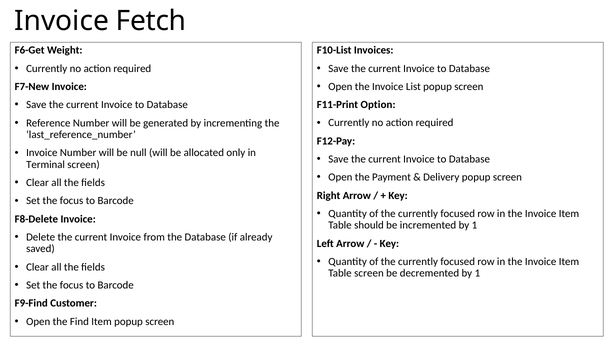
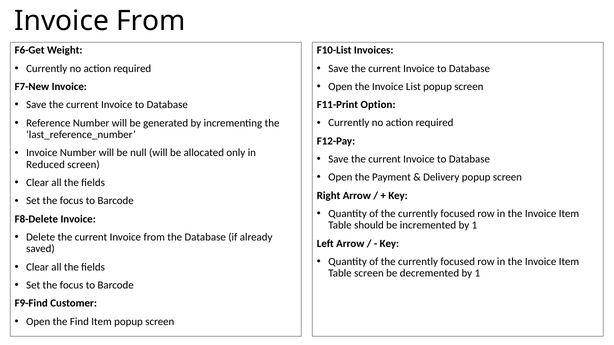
Fetch: Fetch -> From (151, 21)
Terminal: Terminal -> Reduced (46, 165)
